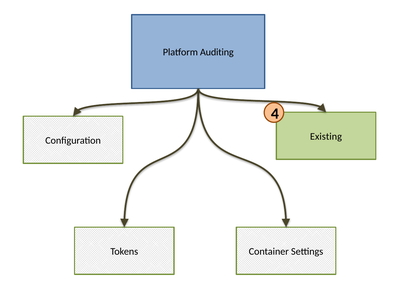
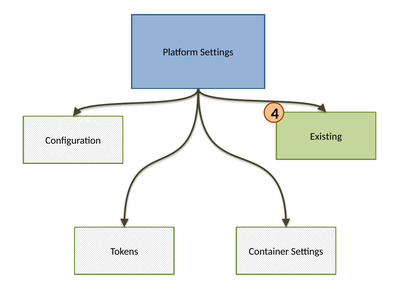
Platform Auditing: Auditing -> Settings (217, 52)
